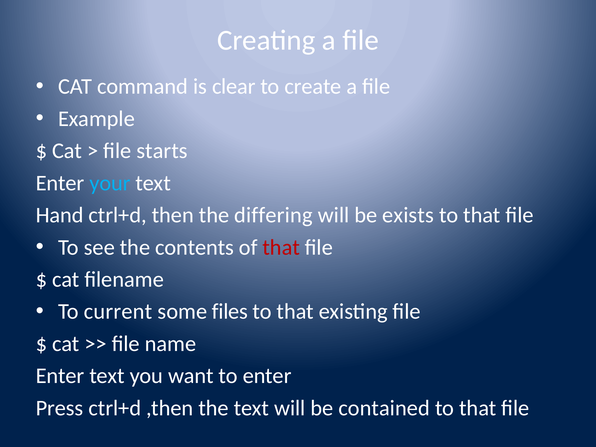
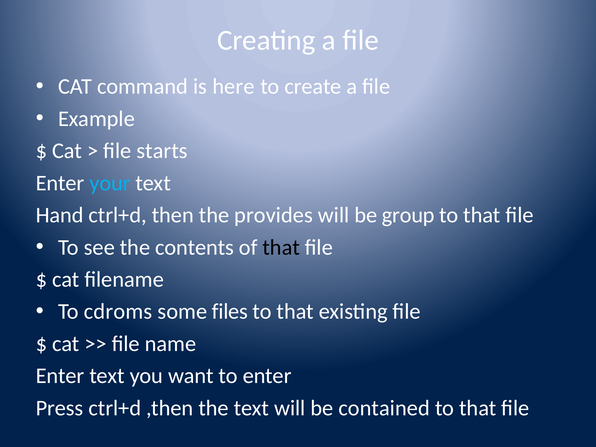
clear: clear -> here (234, 87)
differing: differing -> provides (274, 215)
exists: exists -> group (408, 215)
that colour: red -> black (281, 247)
current: current -> cdroms (118, 312)
